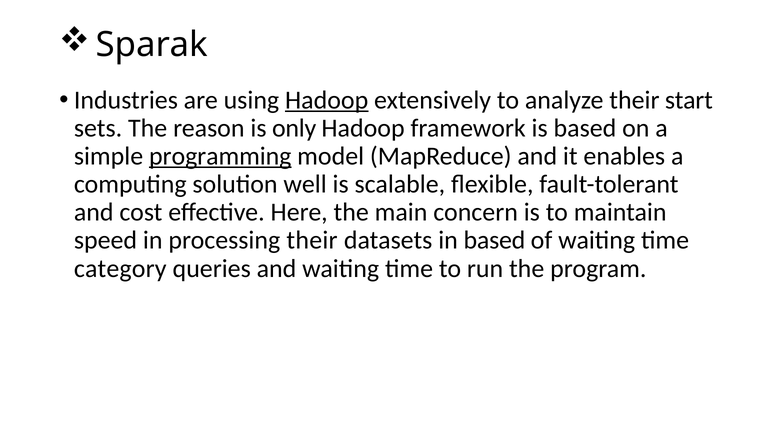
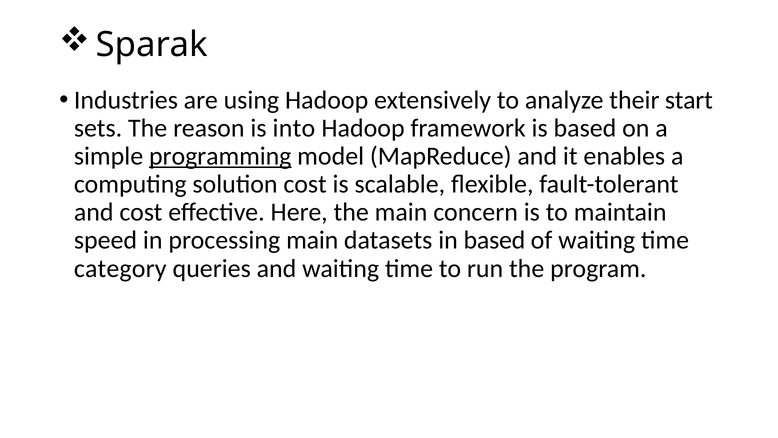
Hadoop underline: present -> none (327, 100)
only: only -> into (294, 128)
solution well: well -> cost (305, 184)
processing their: their -> main (312, 240)
